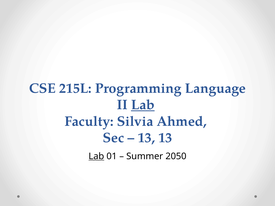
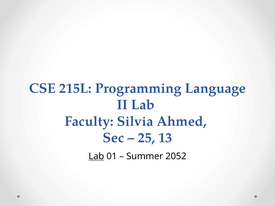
Lab underline: present -> none (143, 105)
13: 13 -> 25 (146, 138)
2050: 2050 -> 2052 (176, 156)
